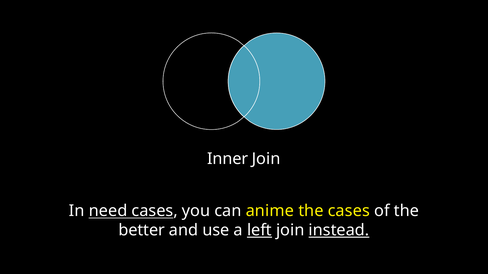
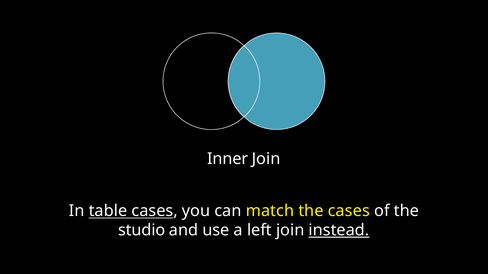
need: need -> table (108, 211)
anime: anime -> match (270, 211)
better: better -> studio (142, 231)
left underline: present -> none (259, 231)
